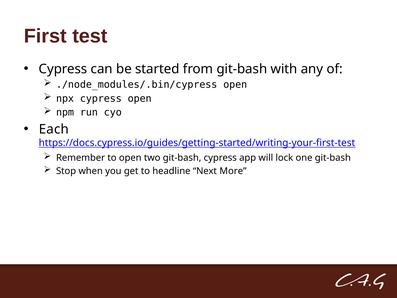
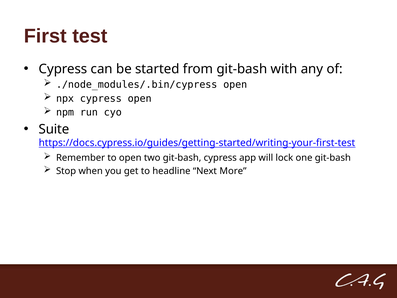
Each: Each -> Suite (54, 129)
